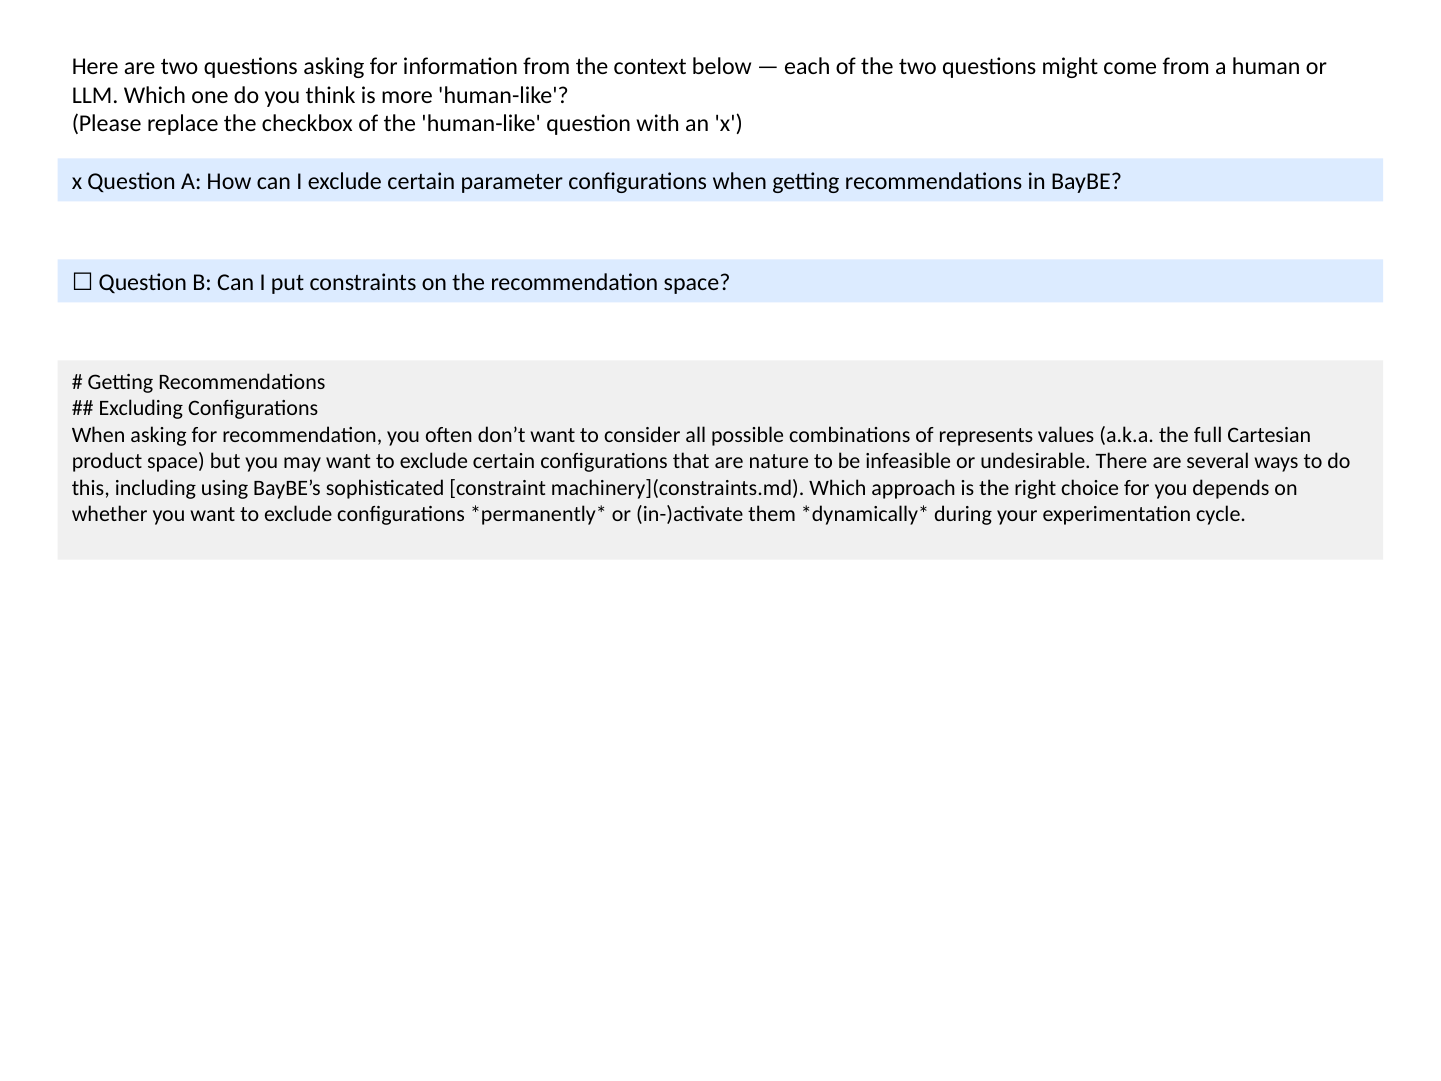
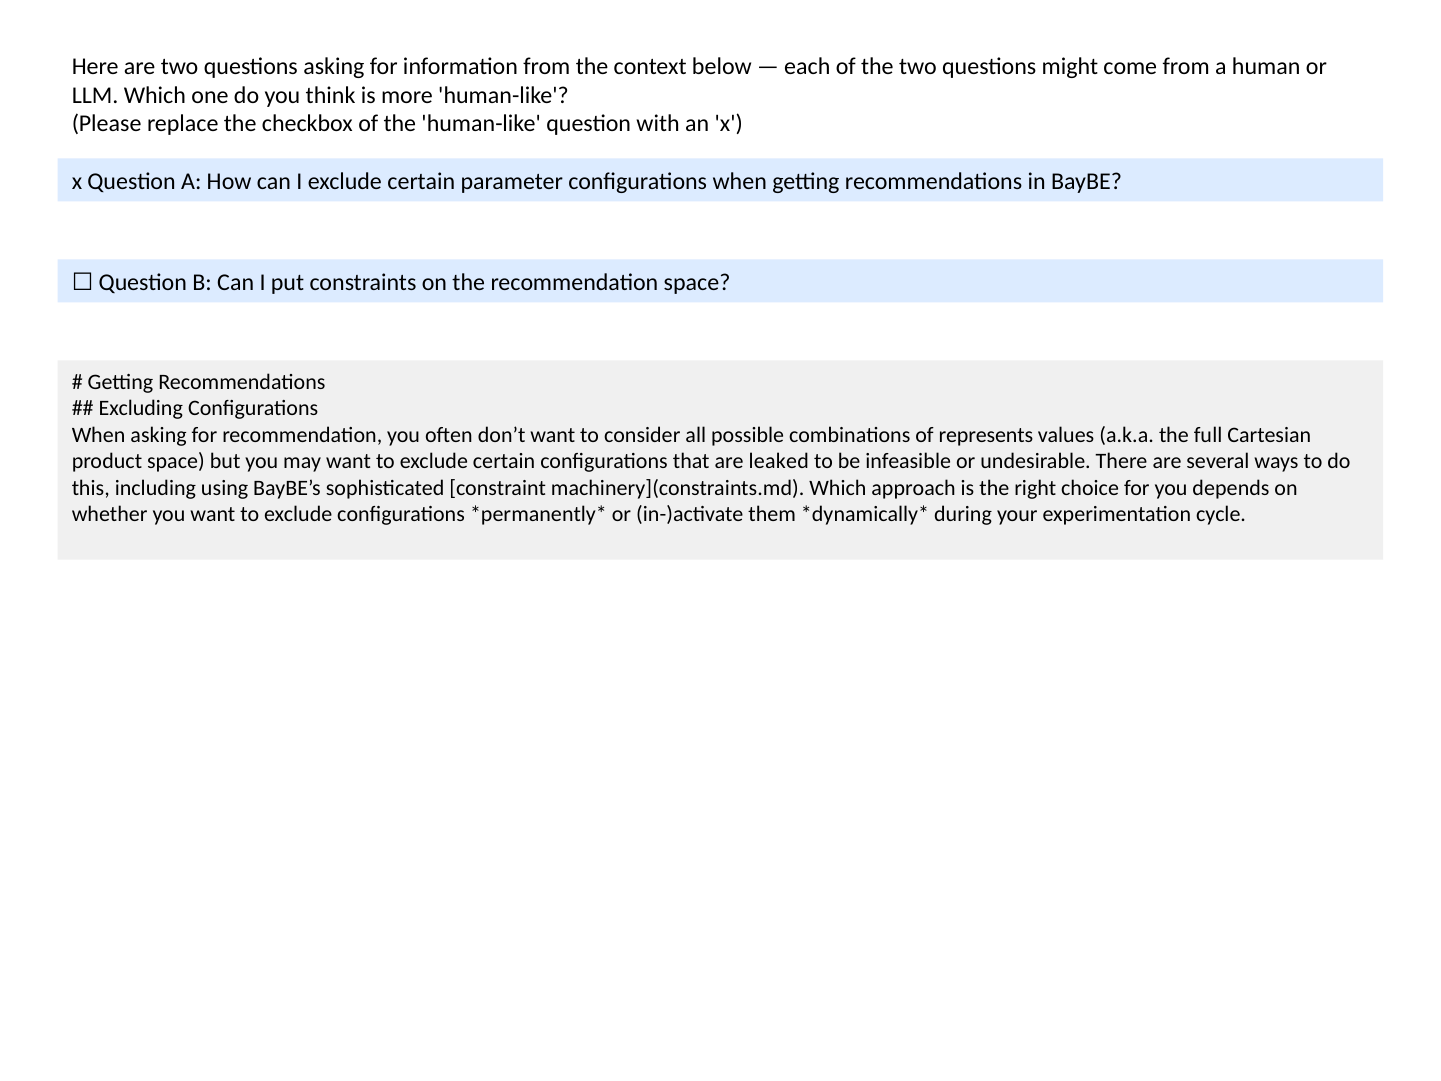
nature: nature -> leaked (779, 461)
